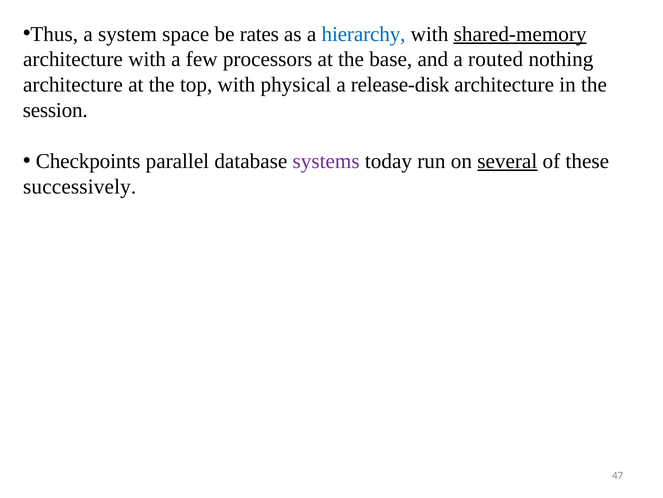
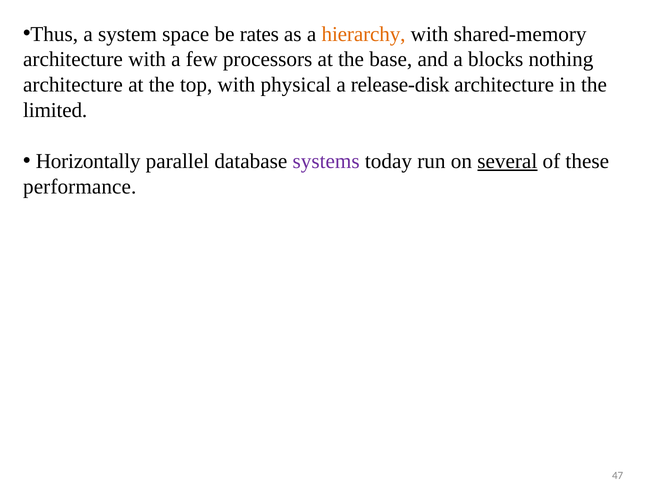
hierarchy colour: blue -> orange (364, 34)
shared-memory underline: present -> none (520, 34)
routed: routed -> blocks (496, 59)
session: session -> limited (55, 110)
Checkpoints: Checkpoints -> Horizontally (88, 161)
successively: successively -> performance (80, 186)
